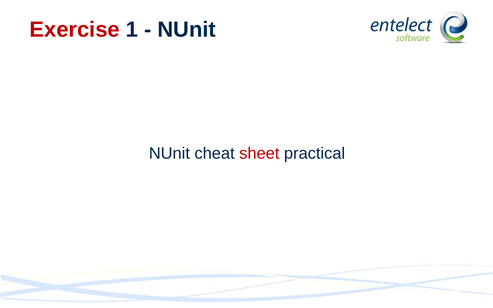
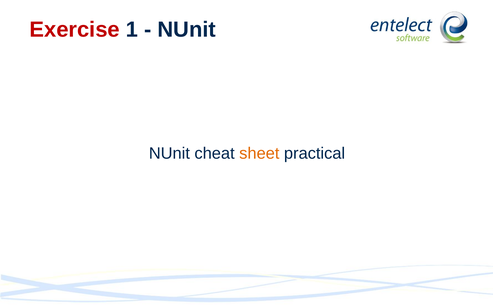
sheet colour: red -> orange (259, 153)
